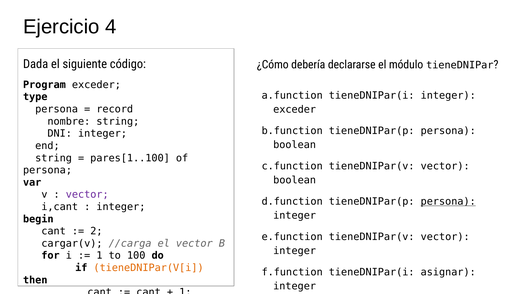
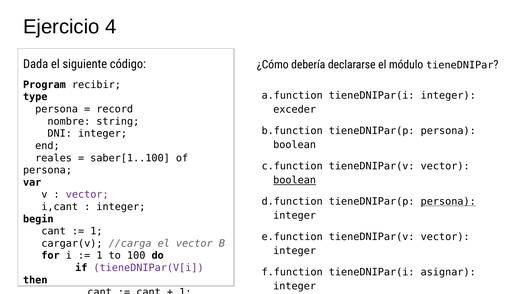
Program exceder: exceder -> recibir (96, 85)
string: string -> reales (54, 158)
pares[1..100: pares[1..100 -> saber[1..100 (130, 158)
boolean underline: none -> present (295, 180)
2: 2 -> 1 (96, 231)
tieneDNIPar(V[i colour: orange -> purple (149, 267)
